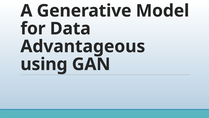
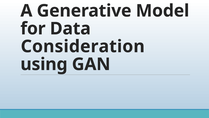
Advantageous: Advantageous -> Consideration (83, 46)
